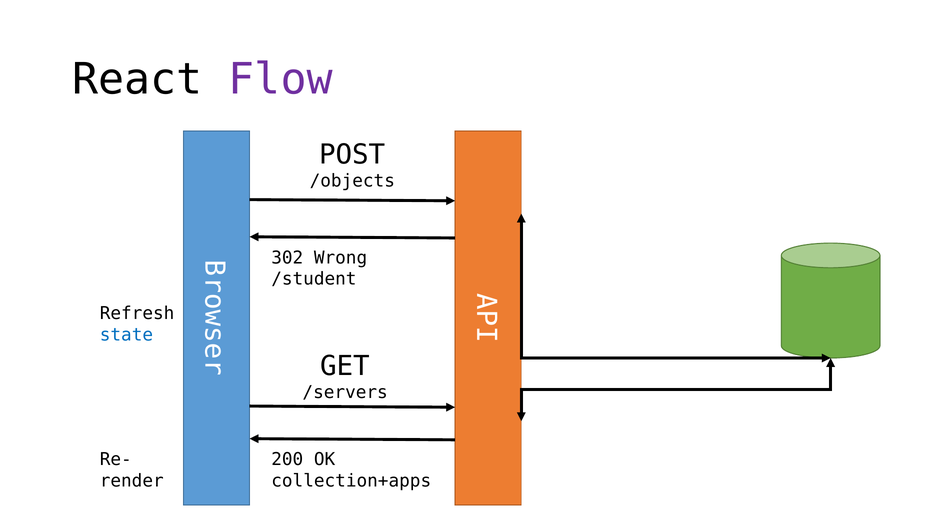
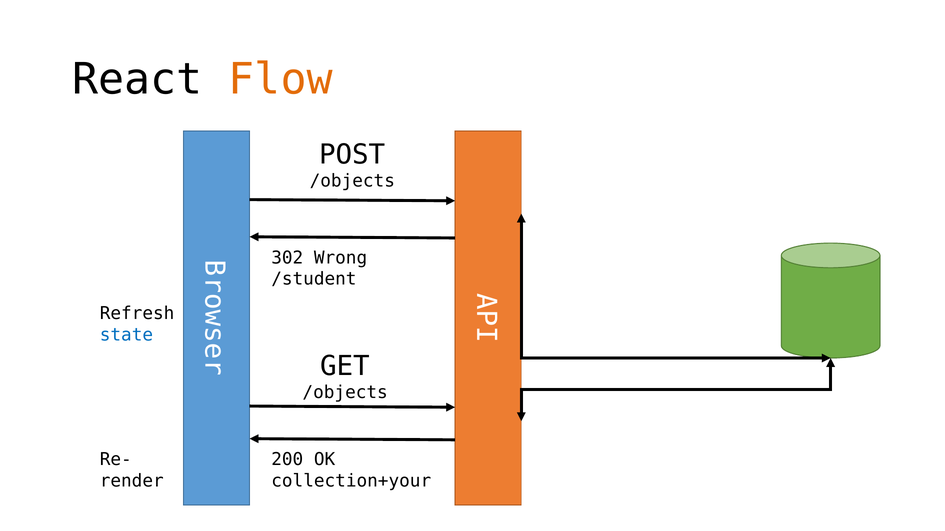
Flow colour: purple -> orange (281, 79)
/servers: /servers -> /objects (345, 393)
collection+apps: collection+apps -> collection+your (351, 481)
